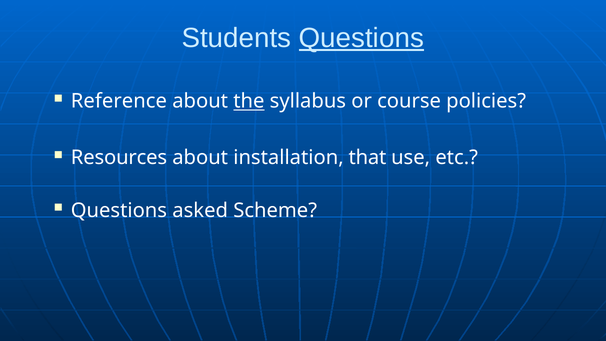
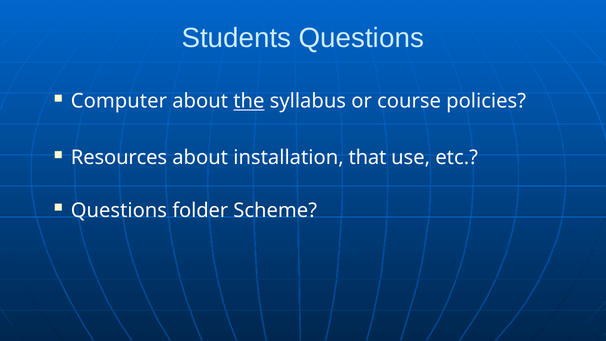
Questions underline: present -> none (361, 38)
Reference: Reference -> Computer (119, 101)
asked: asked -> folder (200, 210)
